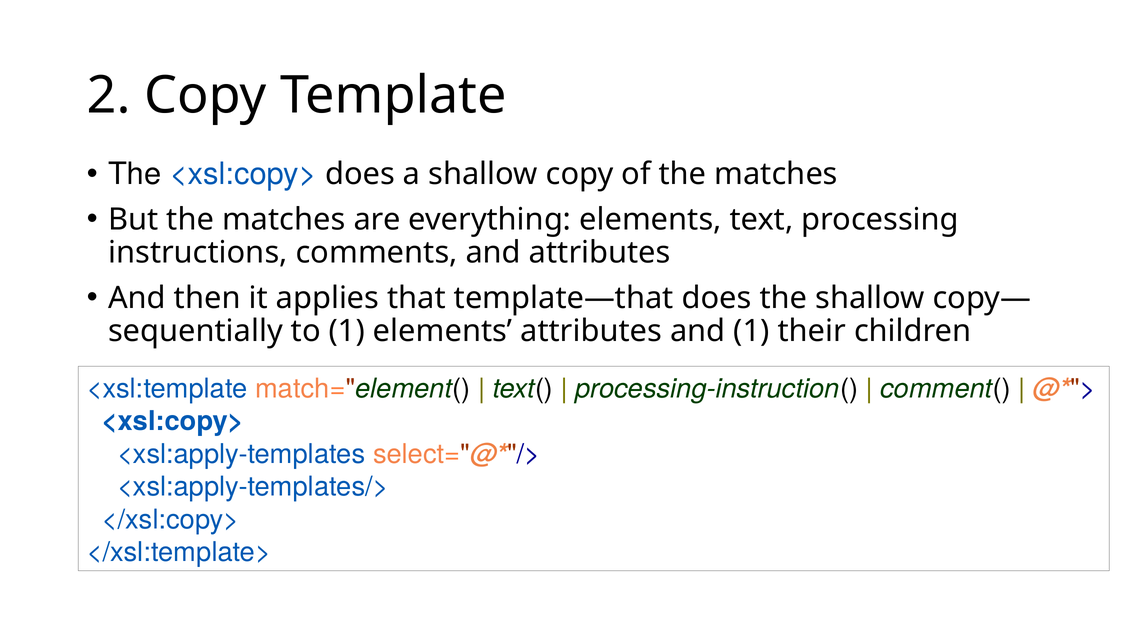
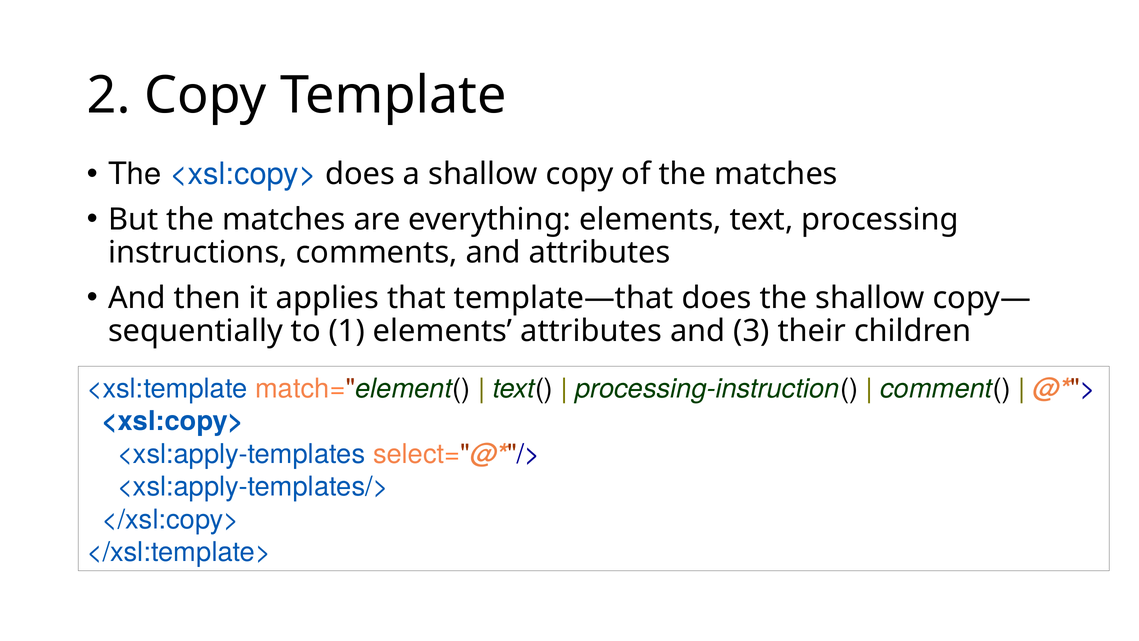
and 1: 1 -> 3 (751, 331)
